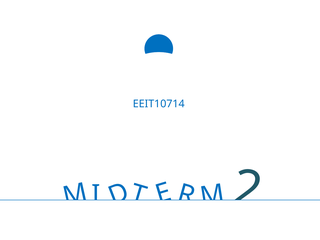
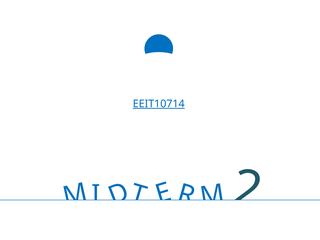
EEIT10714 underline: none -> present (159, 104)
